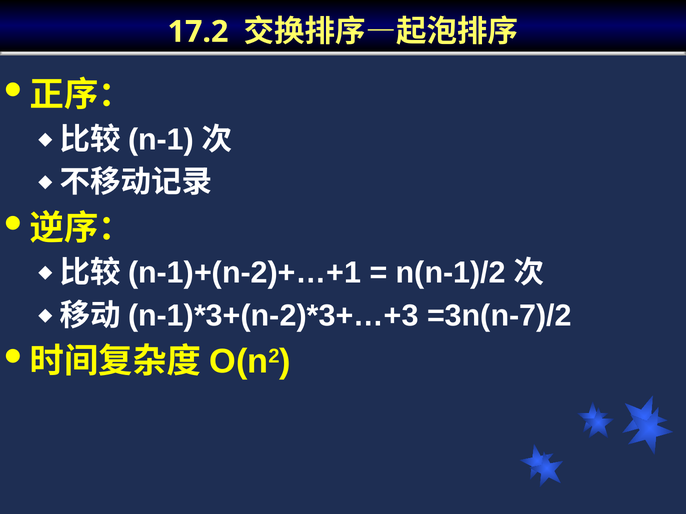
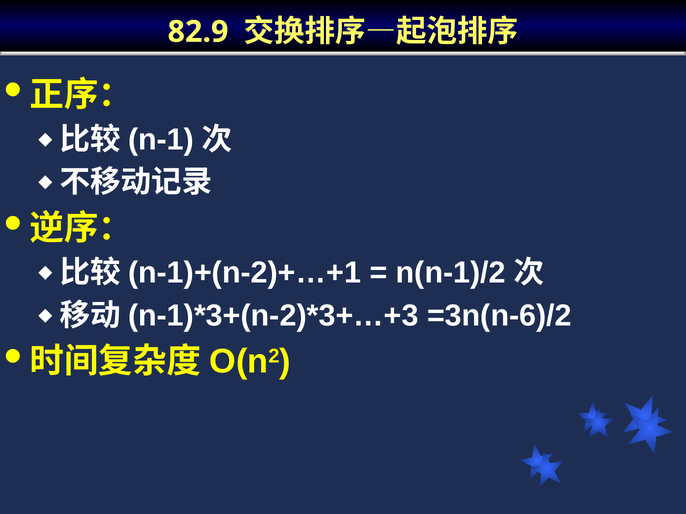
17.2: 17.2 -> 82.9 (198, 32)
=3n(n-7)/2: =3n(n-7)/2 -> =3n(n-6)/2 (499, 316)
